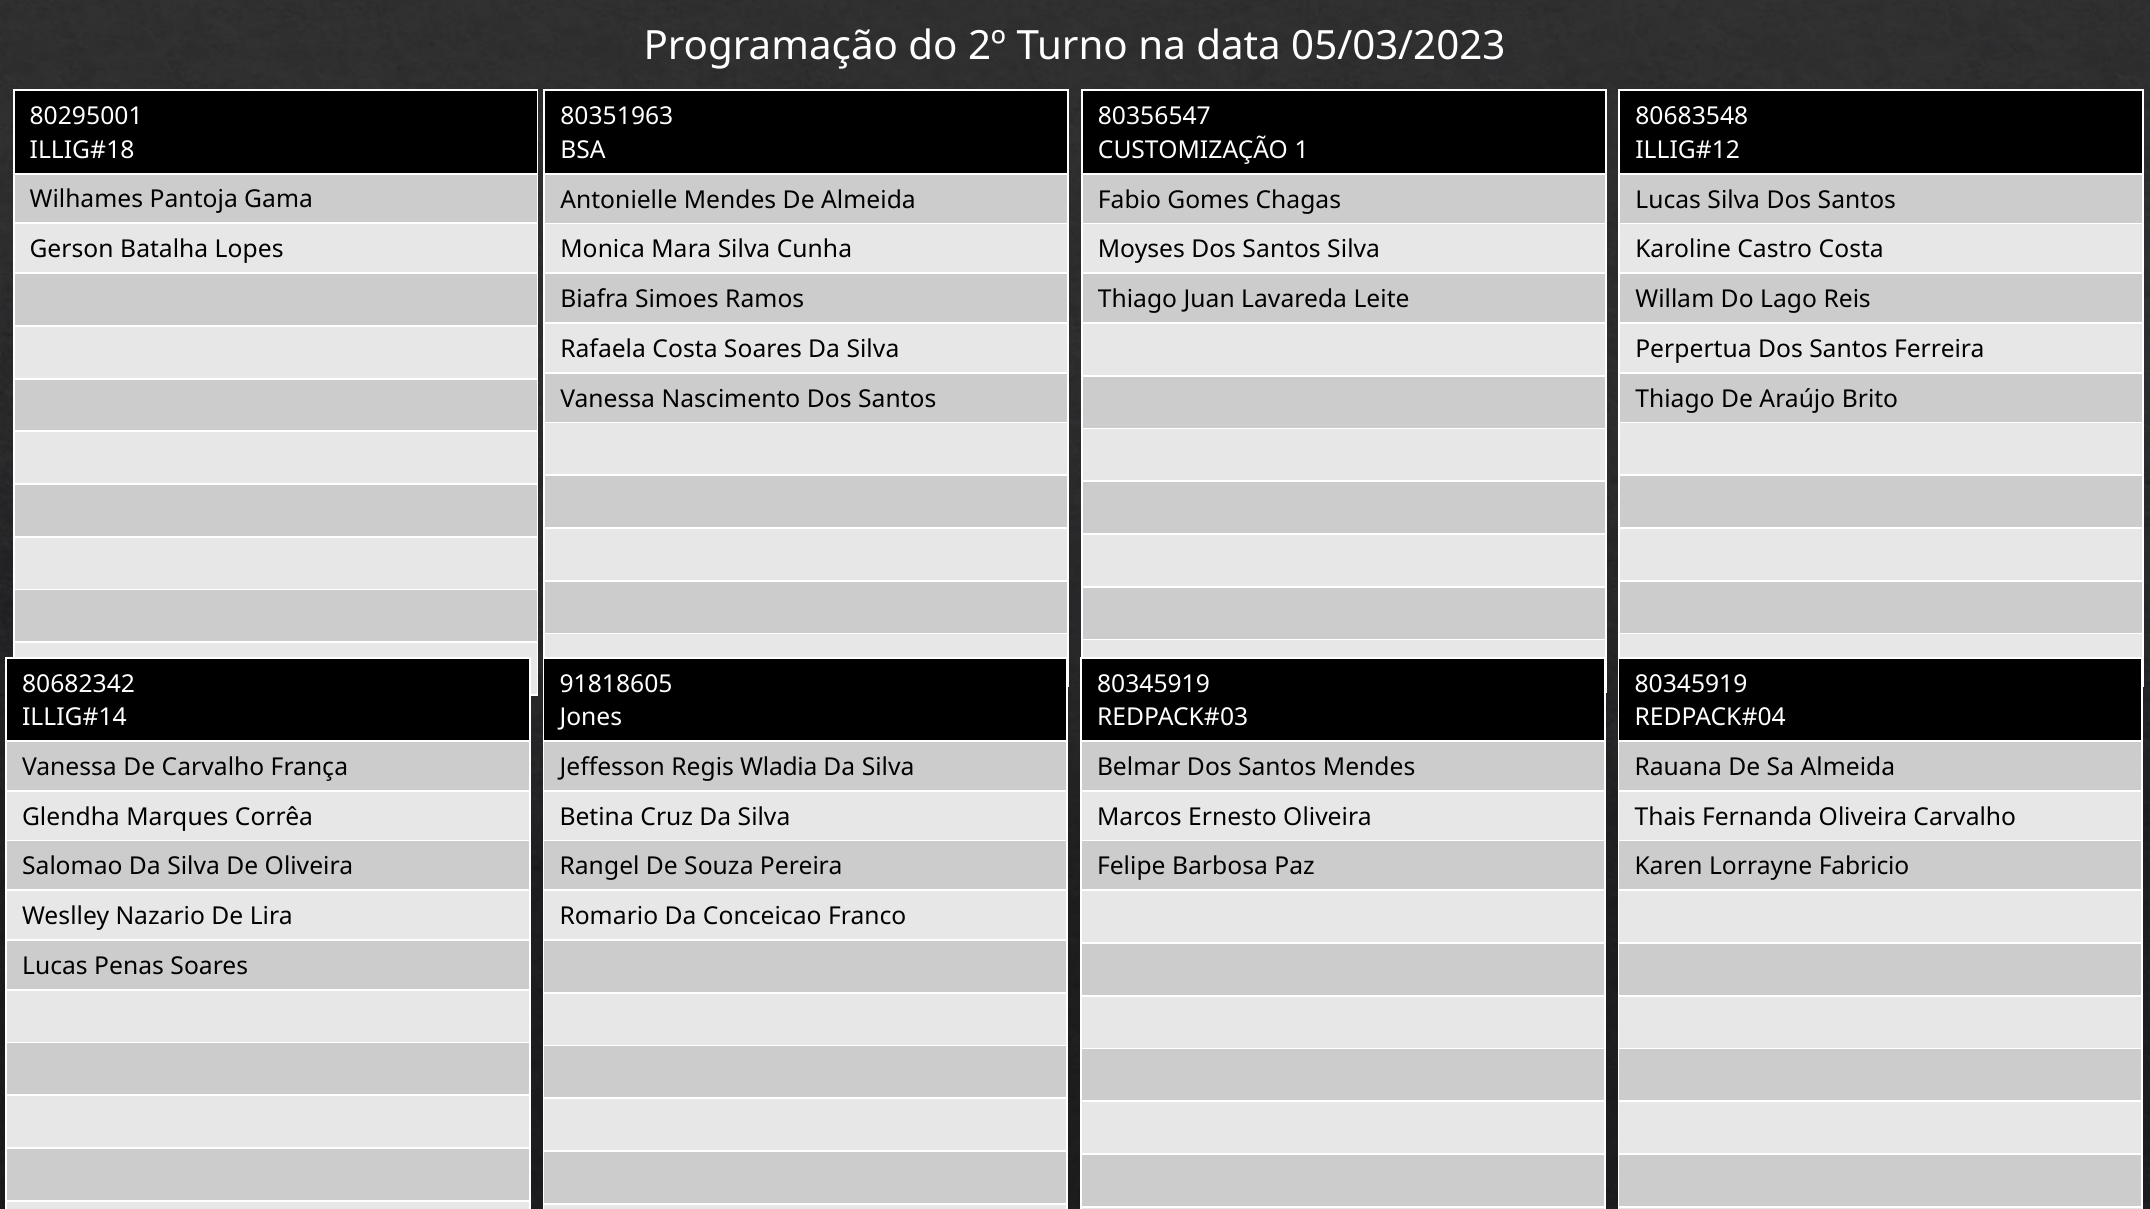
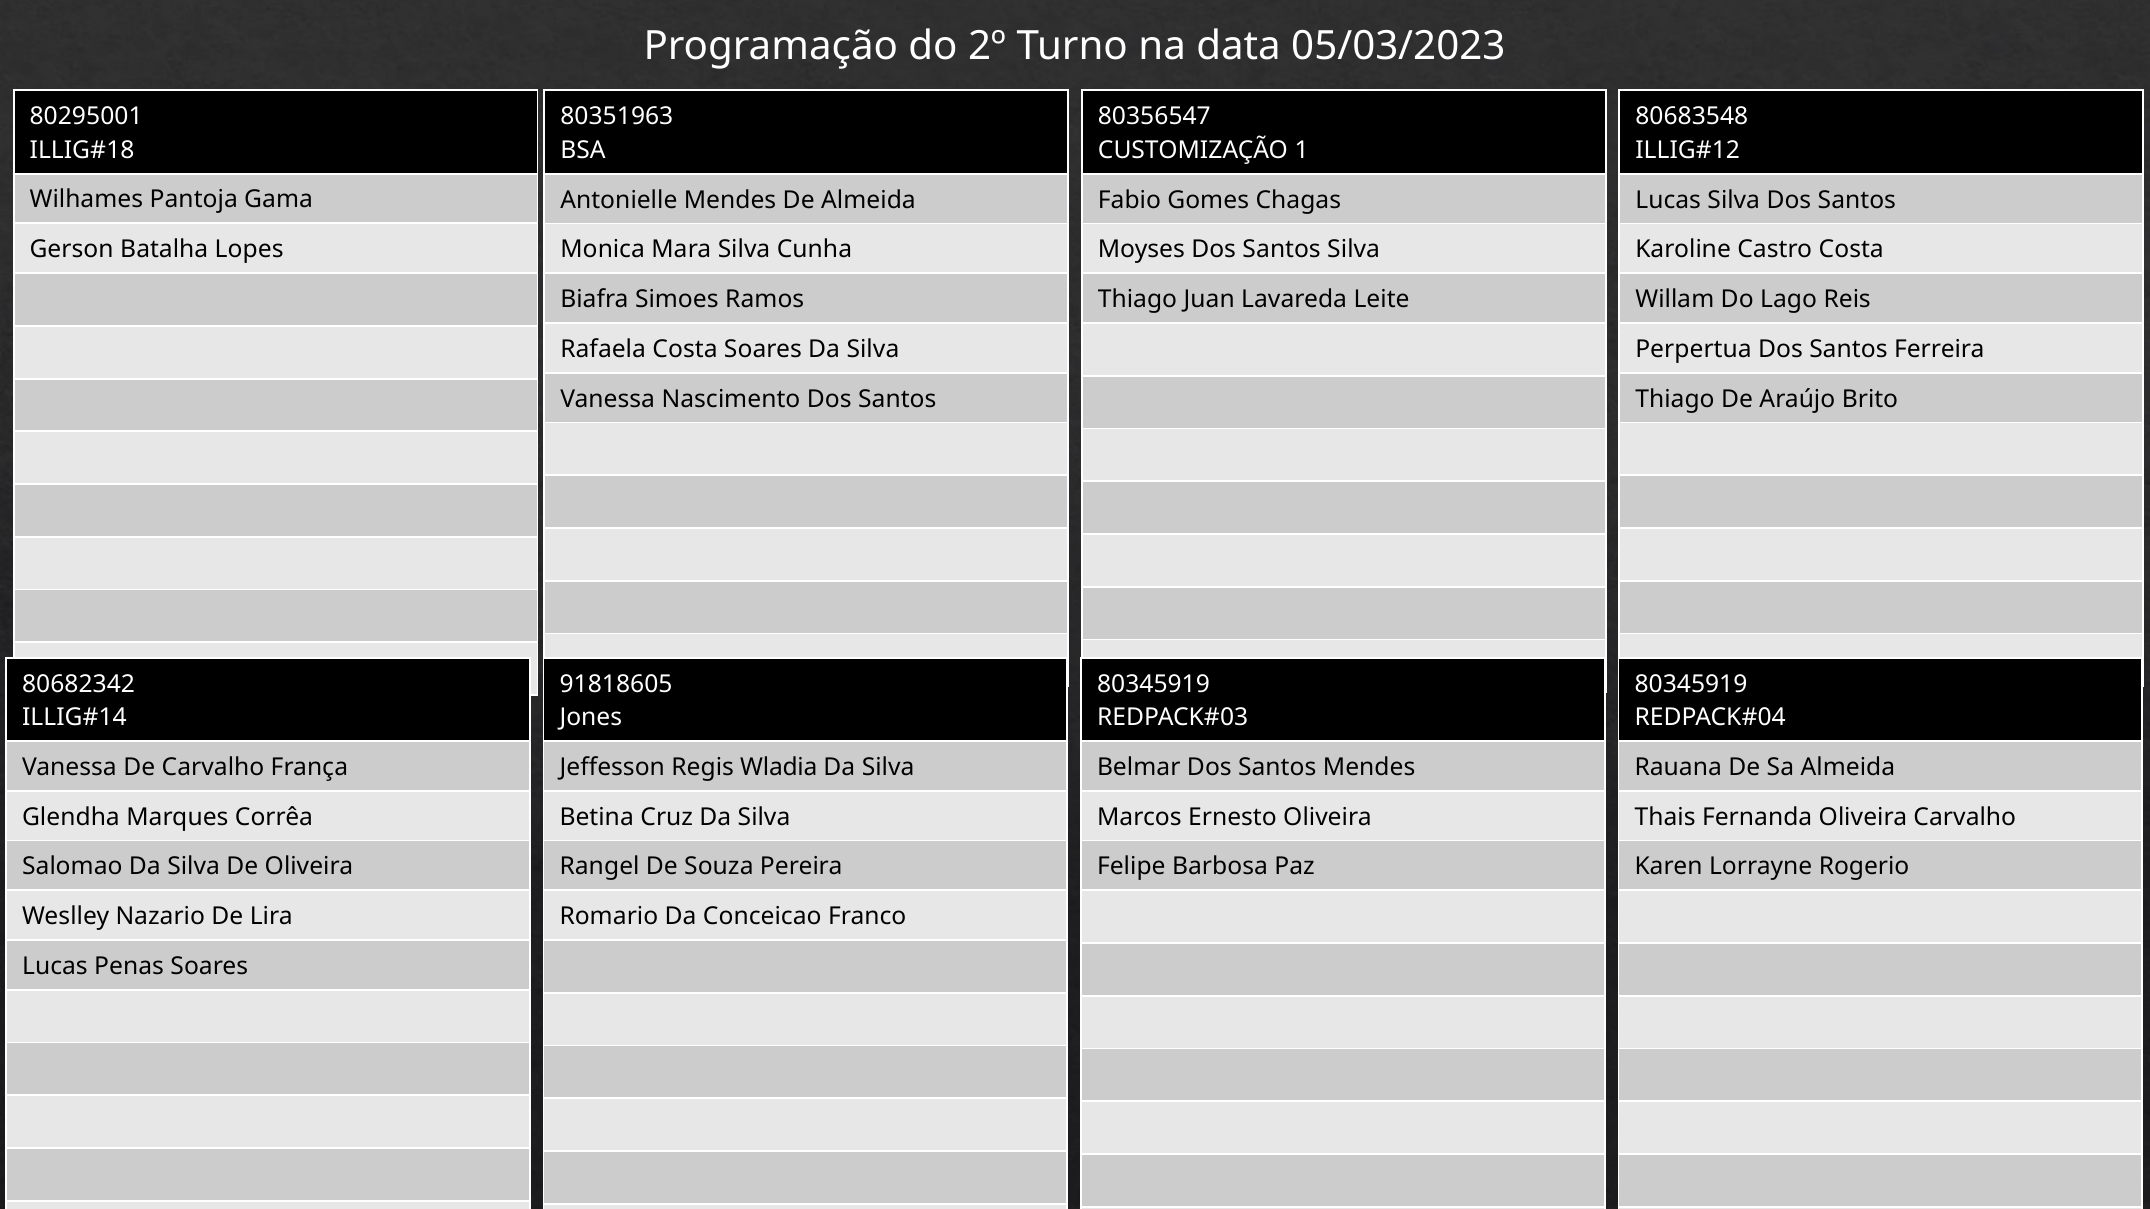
Fabricio: Fabricio -> Rogerio (1864, 867)
